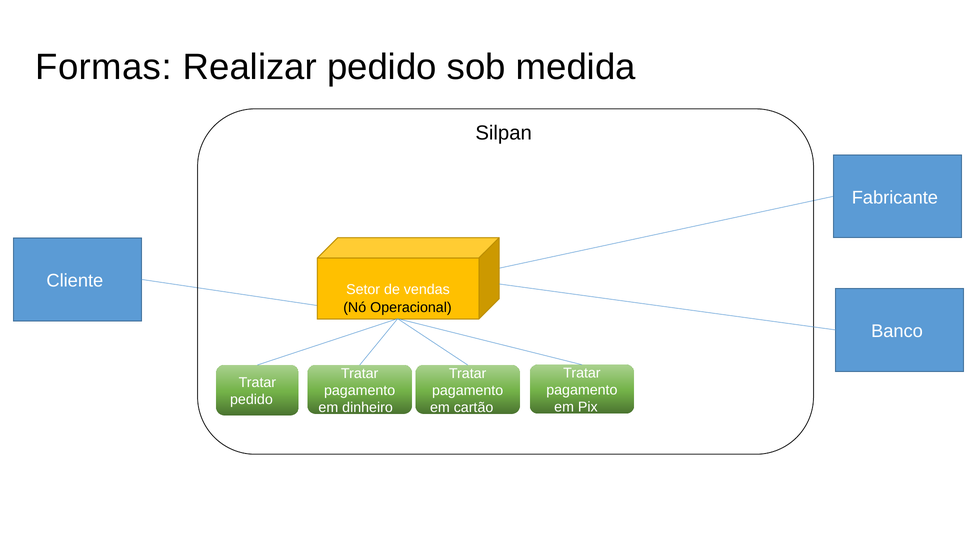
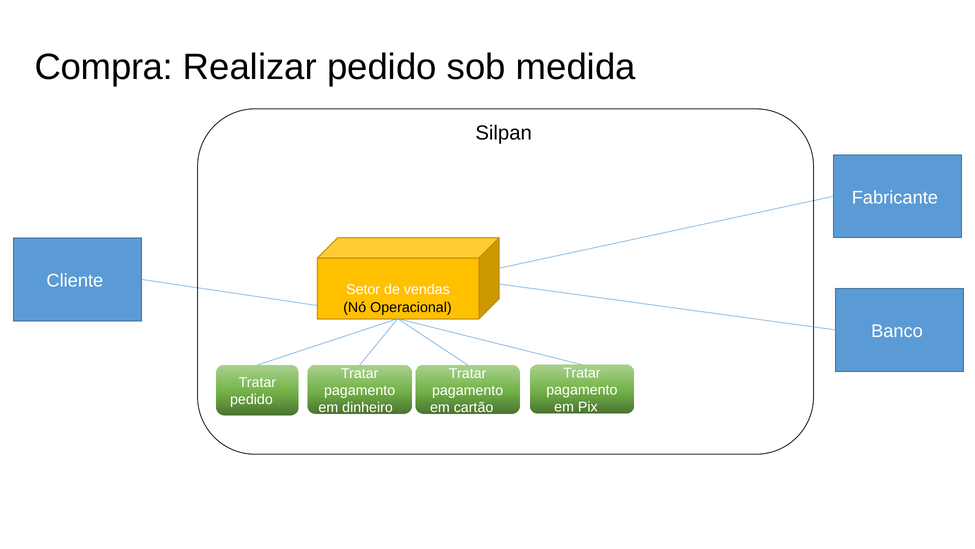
Formas: Formas -> Compra (104, 67)
